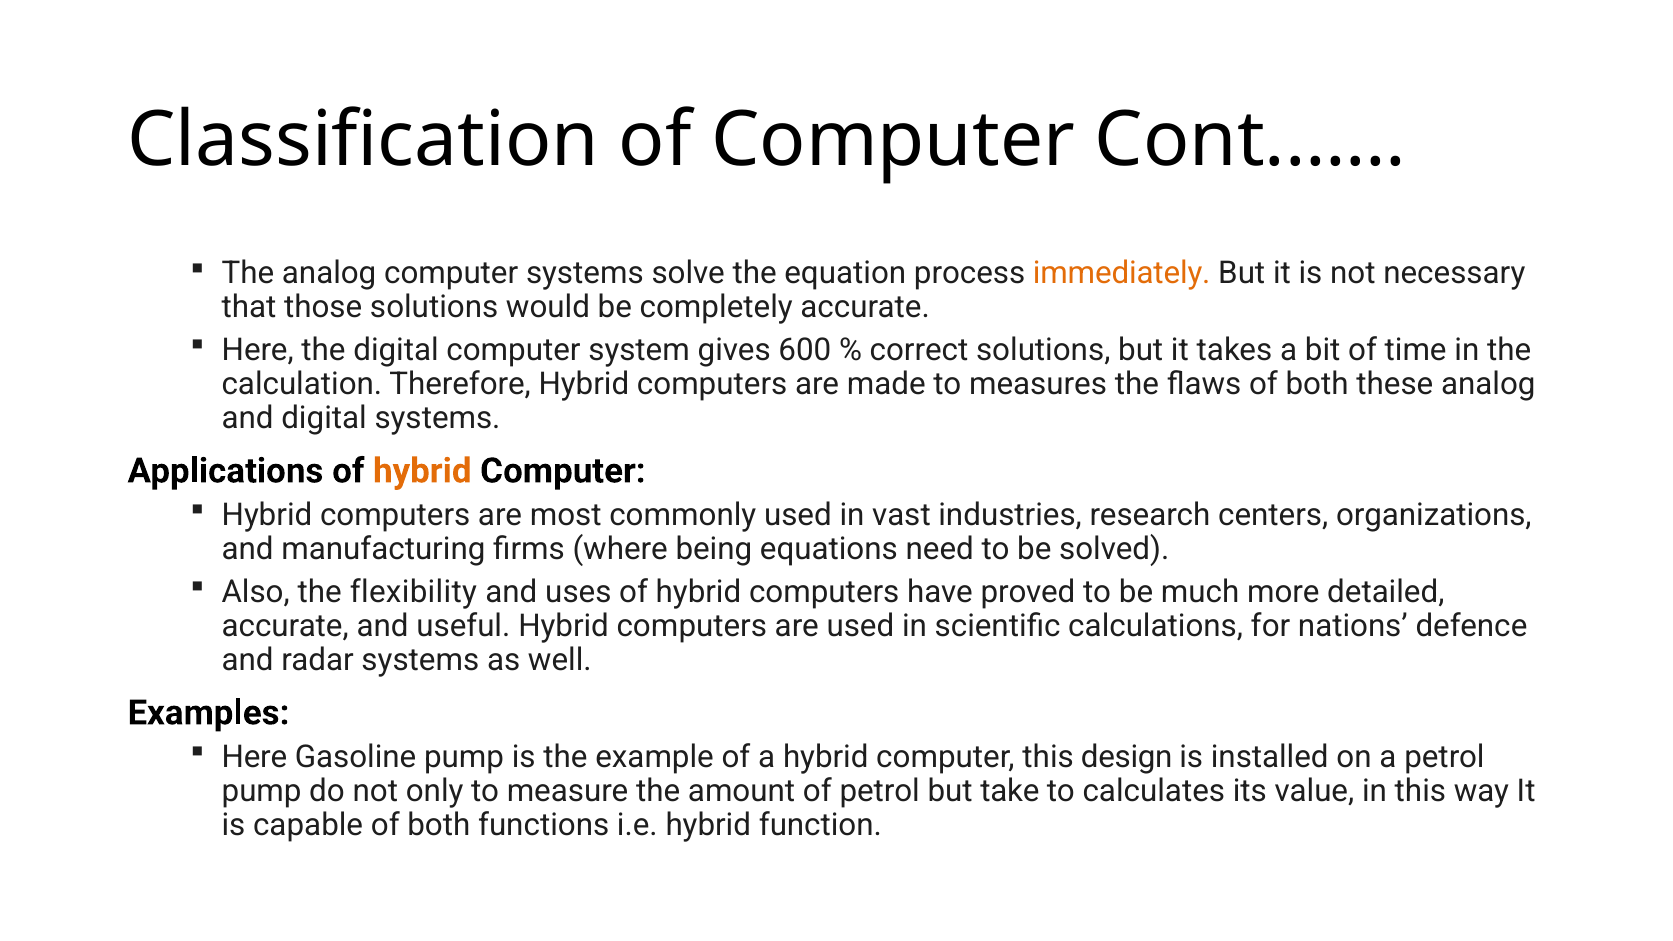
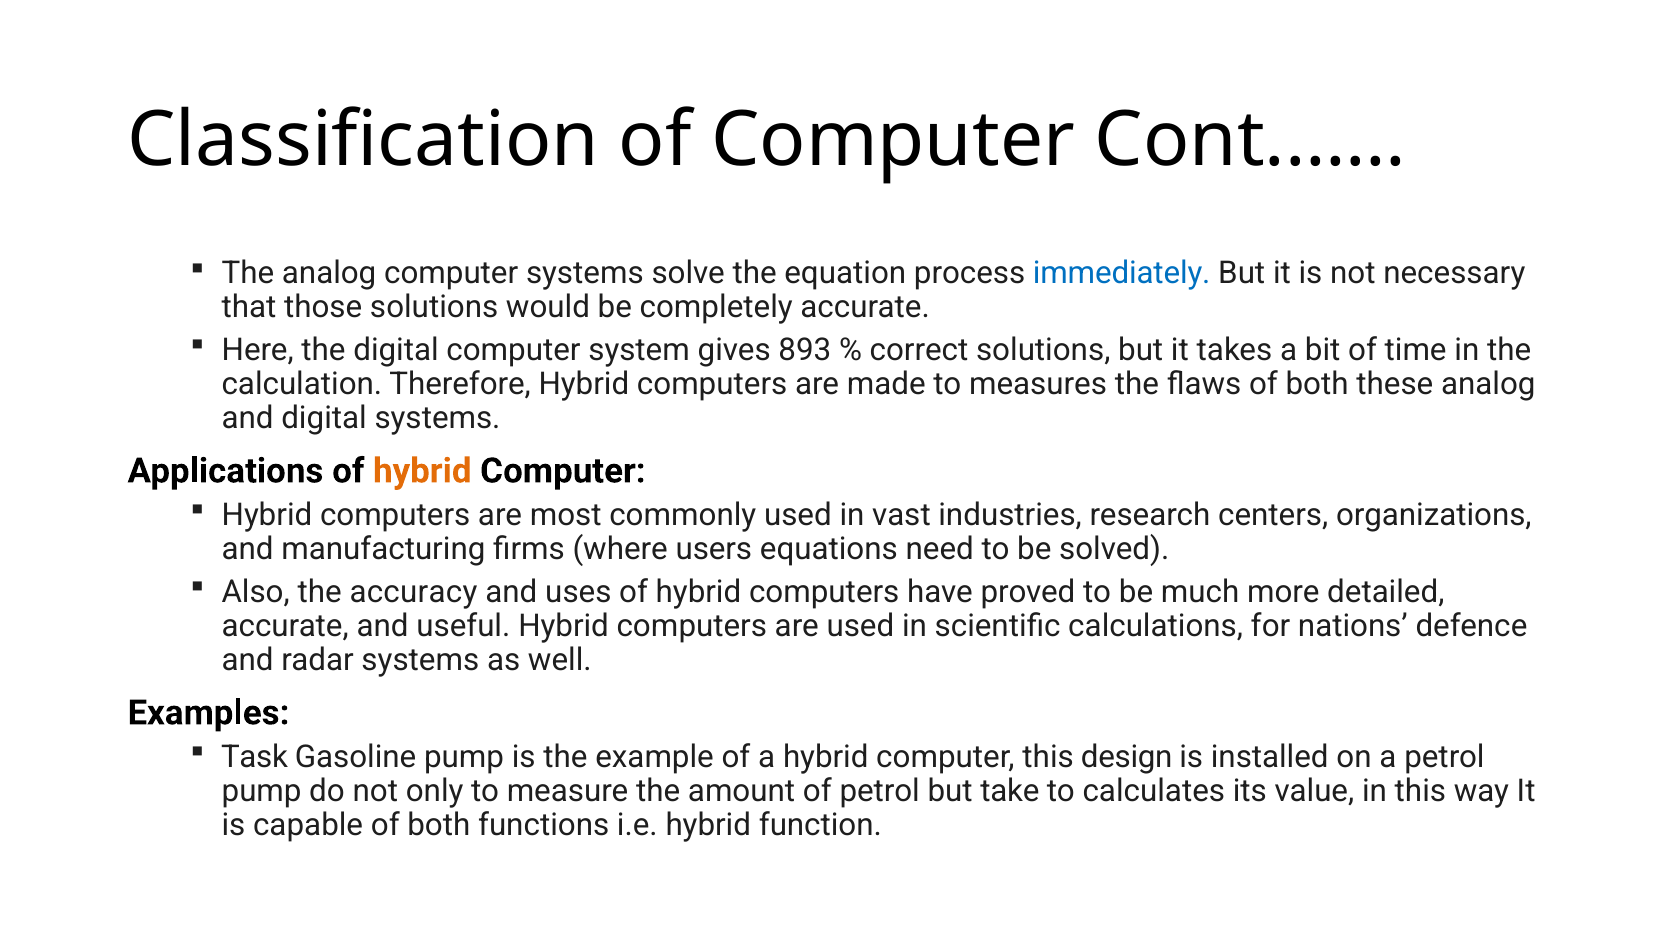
immediately colour: orange -> blue (1122, 274)
600: 600 -> 893 (805, 350)
being: being -> users (714, 549)
flexibility: flexibility -> accuracy (413, 592)
Here: Here -> Task (254, 757)
